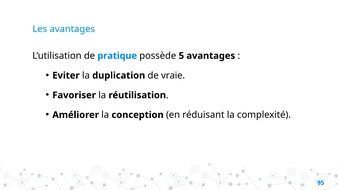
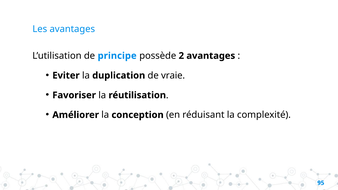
pratique: pratique -> principe (117, 56)
5: 5 -> 2 (181, 56)
